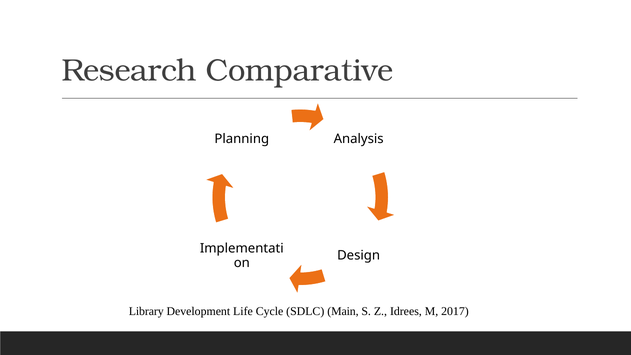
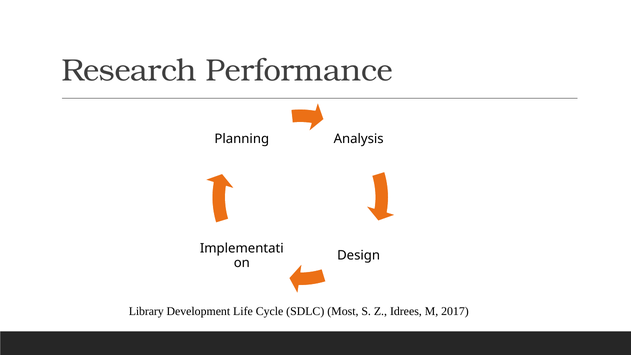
Comparative: Comparative -> Performance (299, 71)
Main: Main -> Most (343, 311)
